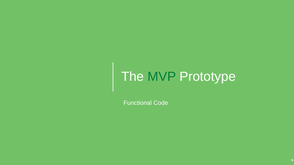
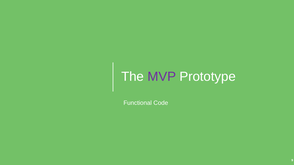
MVP colour: green -> purple (162, 77)
